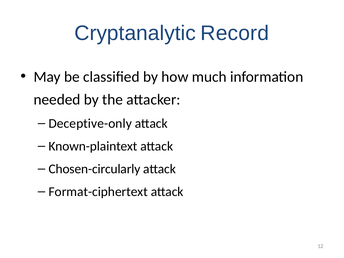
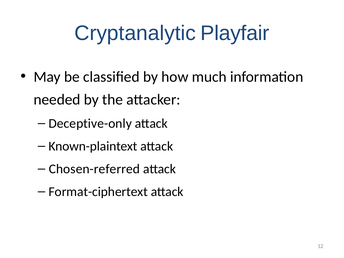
Record: Record -> Playfair (235, 33)
Chosen-circularly: Chosen-circularly -> Chosen-referred (94, 169)
